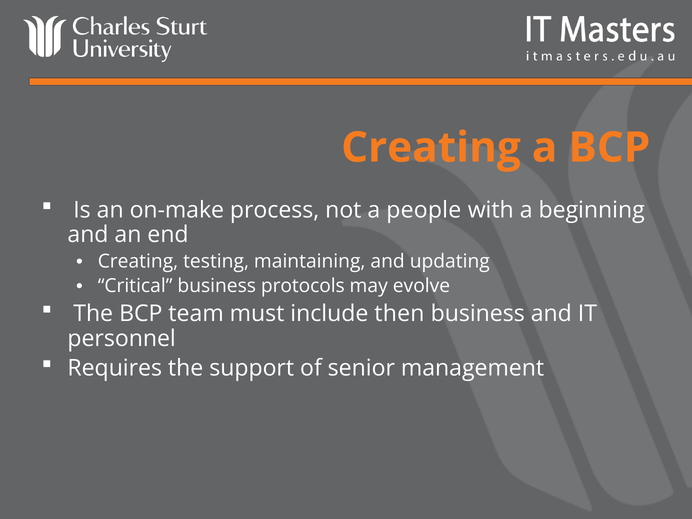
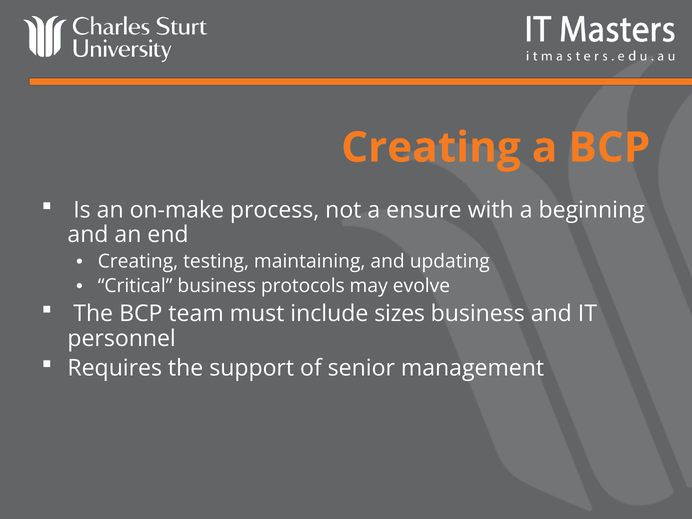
people: people -> ensure (424, 210)
then: then -> sizes (400, 314)
